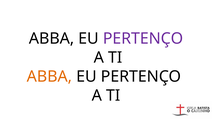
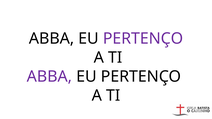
ABBA colour: orange -> purple (49, 77)
